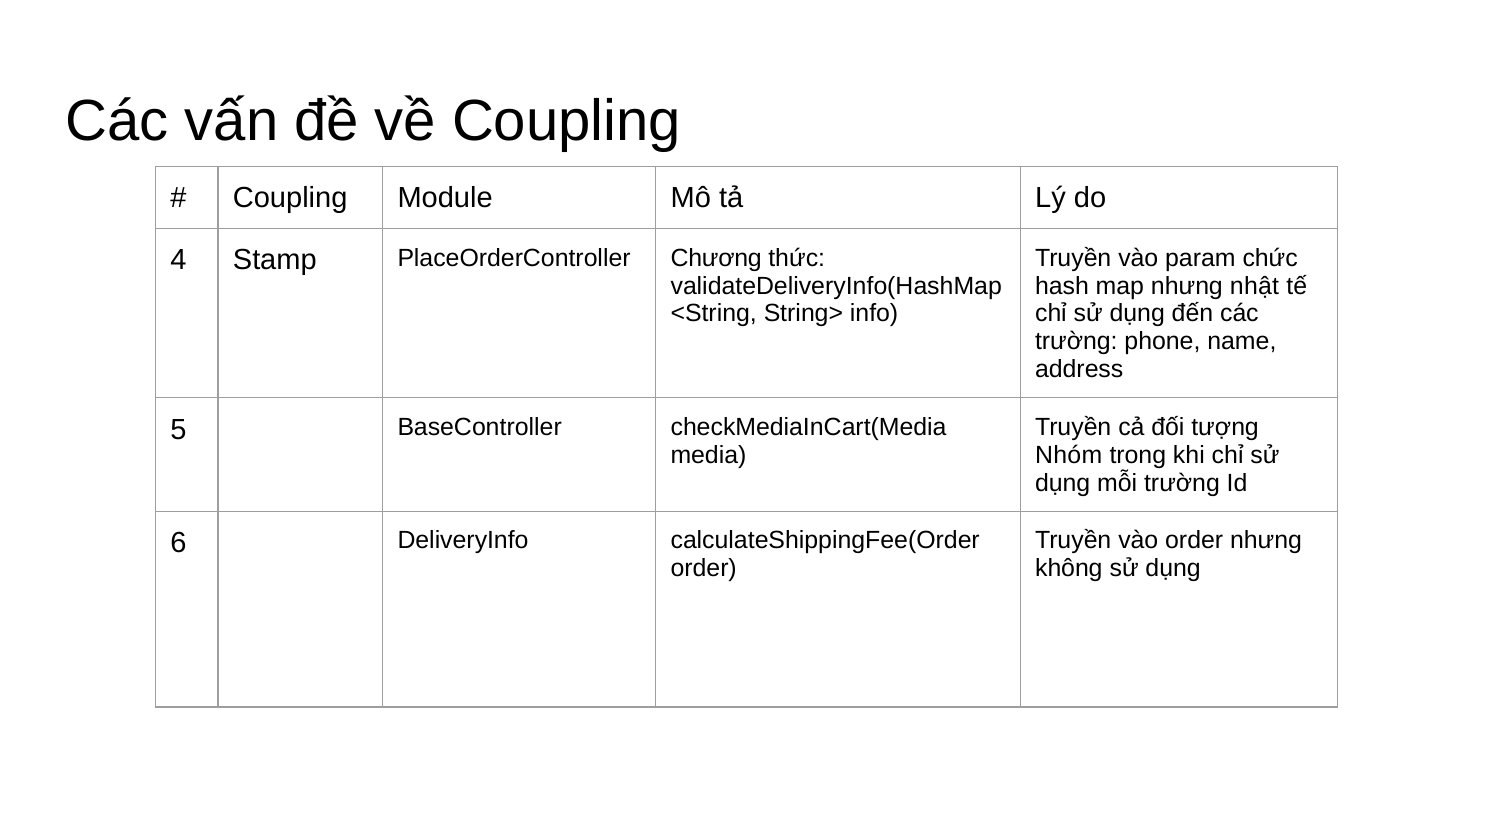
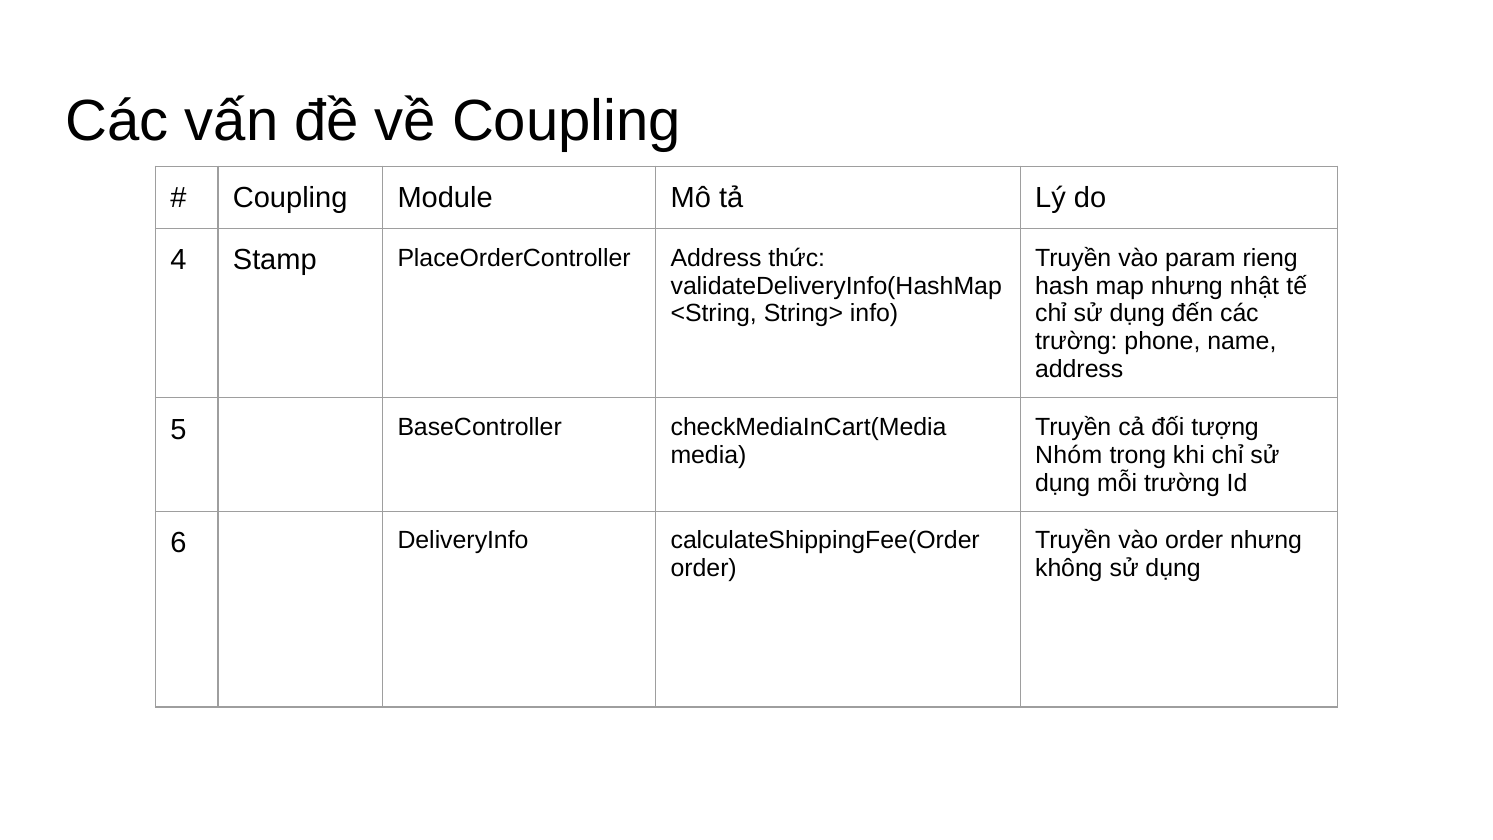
chức: chức -> rieng (1270, 258)
PlaceOrderController Chương: Chương -> Address (716, 258)
